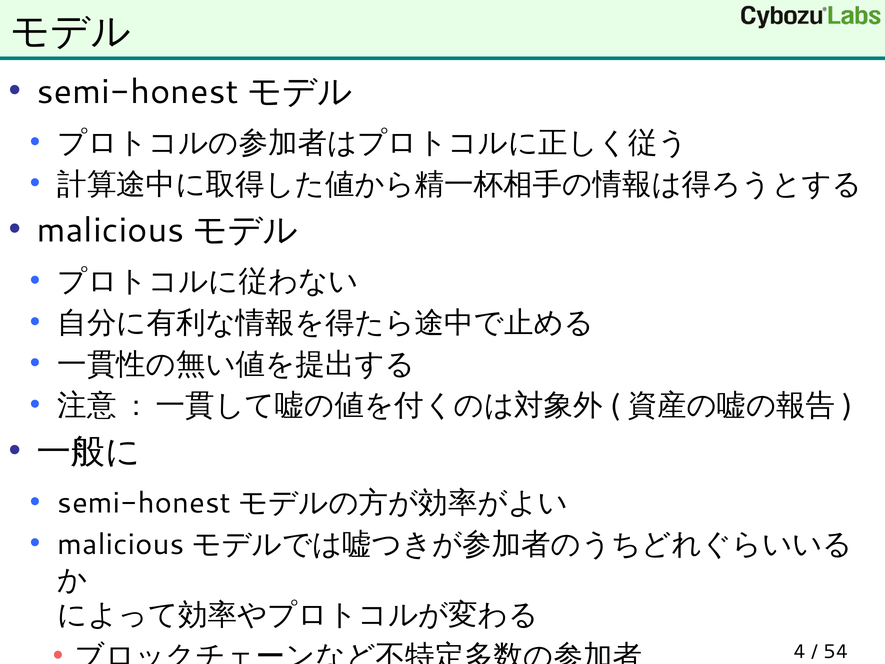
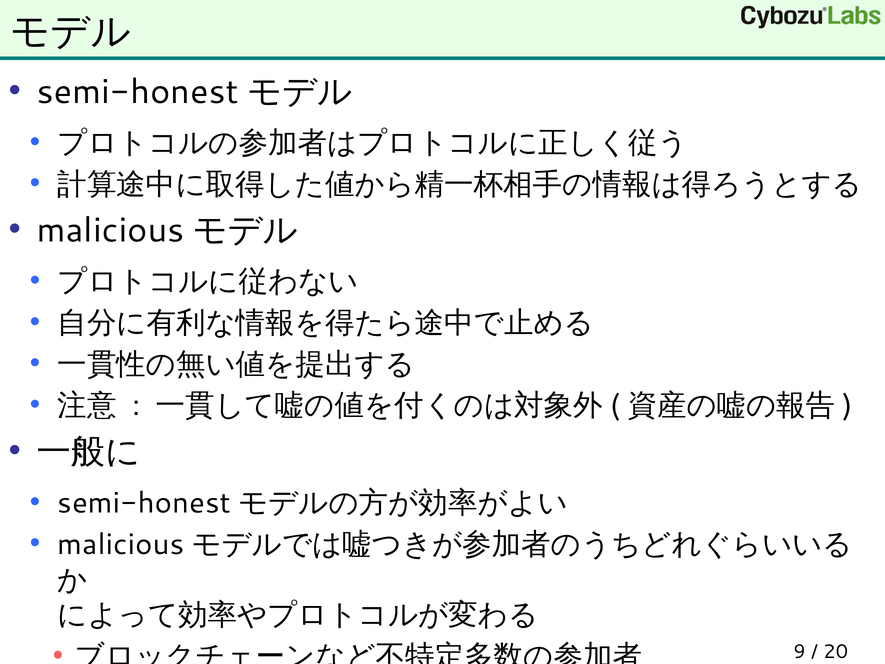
4: 4 -> 9 (799, 652)
54: 54 -> 20 (836, 652)
